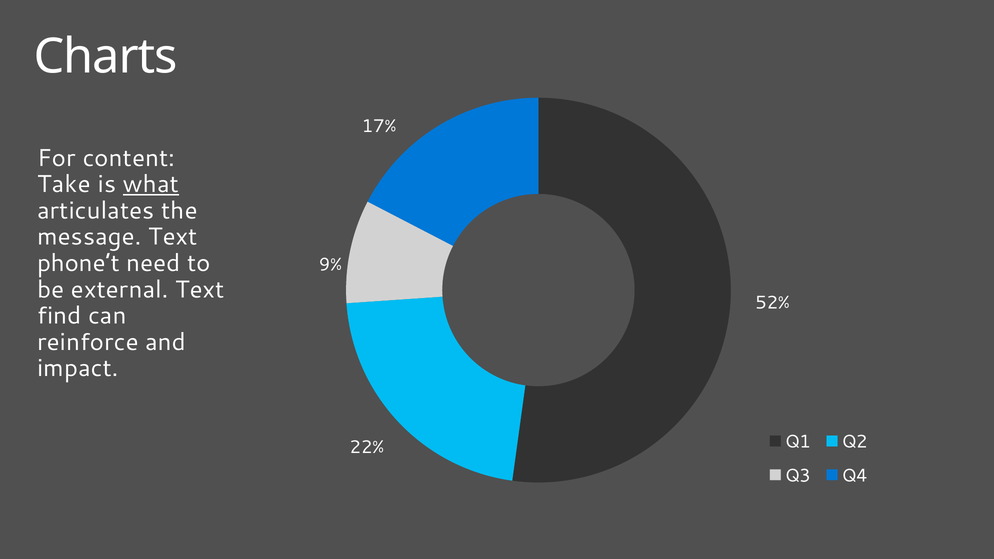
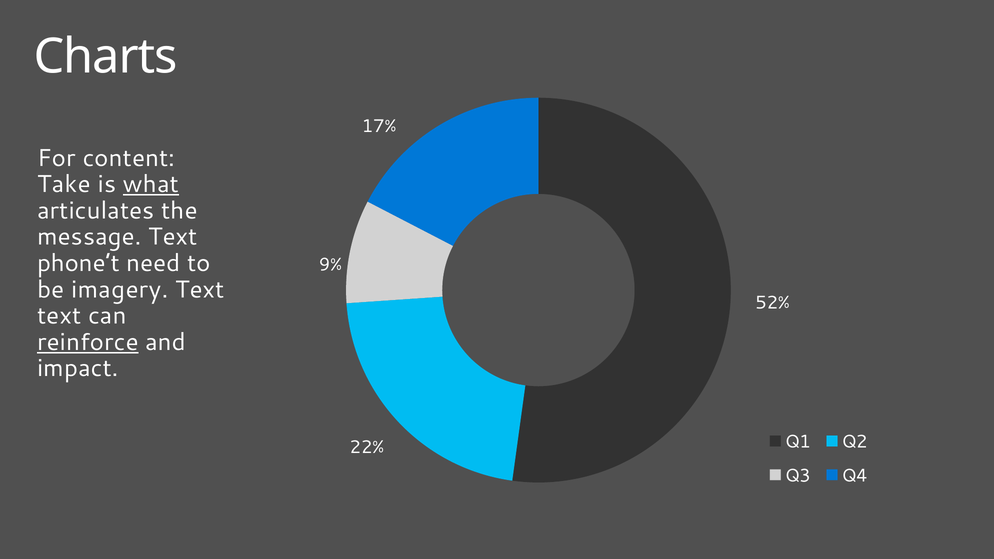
external: external -> imagery (120, 290)
find: find -> text (59, 316)
reinforce underline: none -> present (88, 342)
